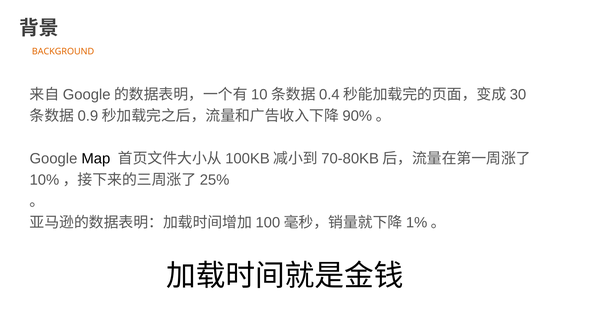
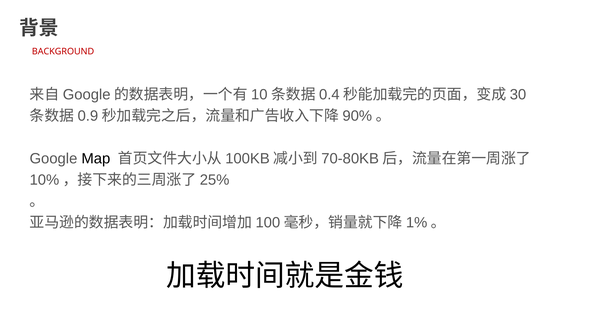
BACKGROUND colour: orange -> red (63, 51)
